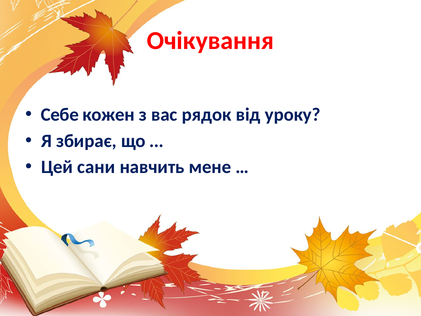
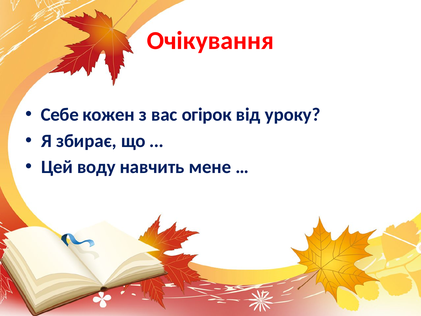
рядок: рядок -> огірок (207, 115)
сани: сани -> воду (96, 167)
